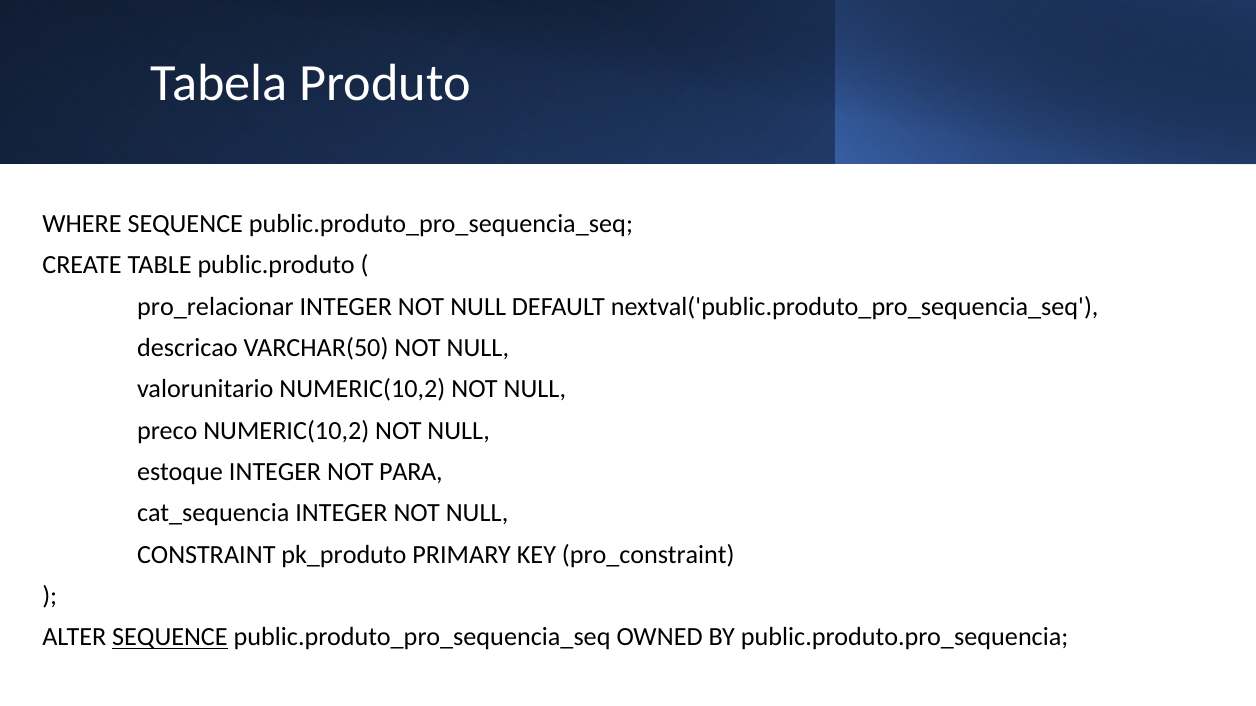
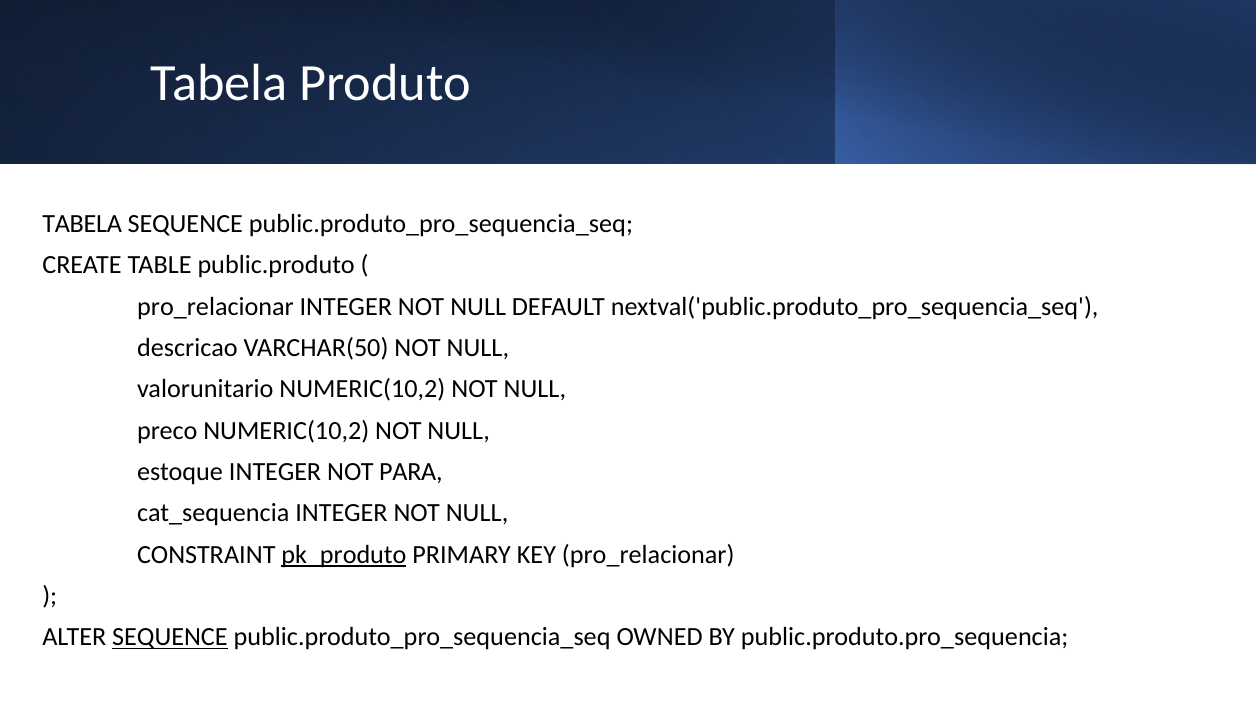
WHERE: WHERE -> TABELA (82, 224)
pk_produto underline: none -> present (344, 555)
KEY pro_constraint: pro_constraint -> pro_relacionar (648, 555)
